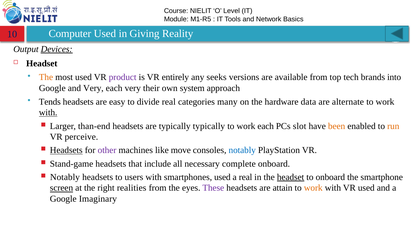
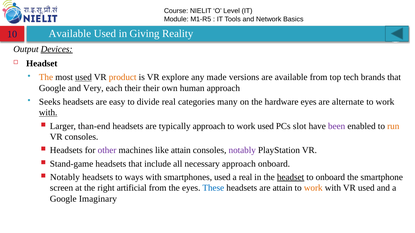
Computer: Computer -> Available (70, 34)
used underline: none -> present (83, 77)
product colour: purple -> orange (123, 77)
entirely: entirely -> explore (175, 77)
seeks: seeks -> made (217, 77)
brands into: into -> that (394, 77)
each very: very -> their (133, 88)
system: system -> human (192, 88)
Tends: Tends -> Seeks (50, 102)
hardware data: data -> eyes (309, 102)
typically typically: typically -> approach (209, 126)
work each: each -> used (266, 126)
been colour: orange -> purple (337, 126)
VR perceive: perceive -> consoles (81, 137)
Headsets underline: present -> none (66, 151)
like move: move -> attain (181, 151)
notably colour: blue -> purple (242, 151)
necessary complete: complete -> approach (239, 164)
users: users -> ways (134, 177)
screen underline: present -> none (61, 188)
realities: realities -> artificial (132, 188)
These colour: purple -> blue (213, 188)
